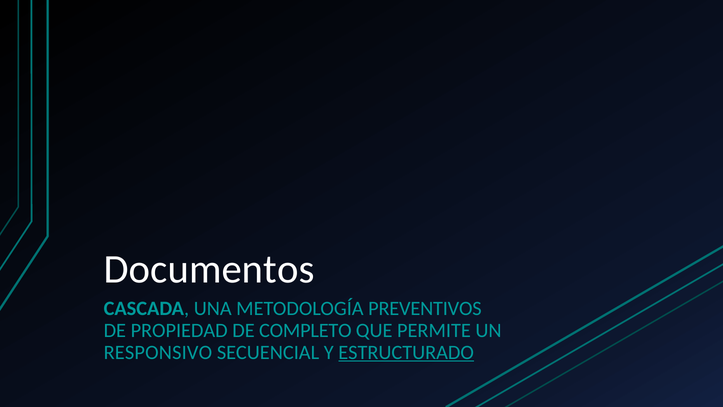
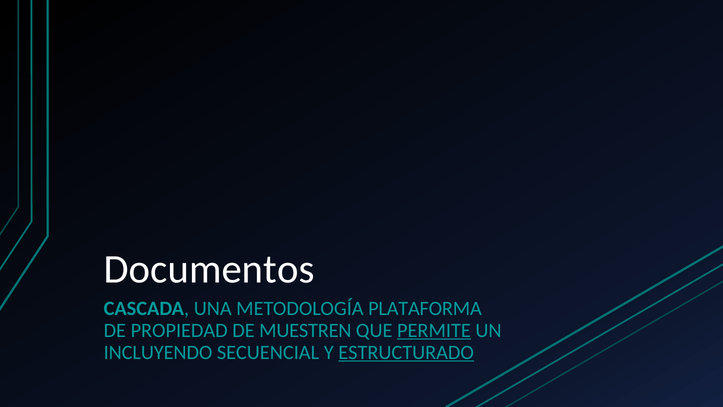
PREVENTIVOS: PREVENTIVOS -> PLATAFORMA (425, 308)
COMPLETO: COMPLETO -> MUESTREN (305, 330)
PERMITE underline: none -> present (434, 330)
RESPONSIVO: RESPONSIVO -> INCLUYENDO (158, 352)
